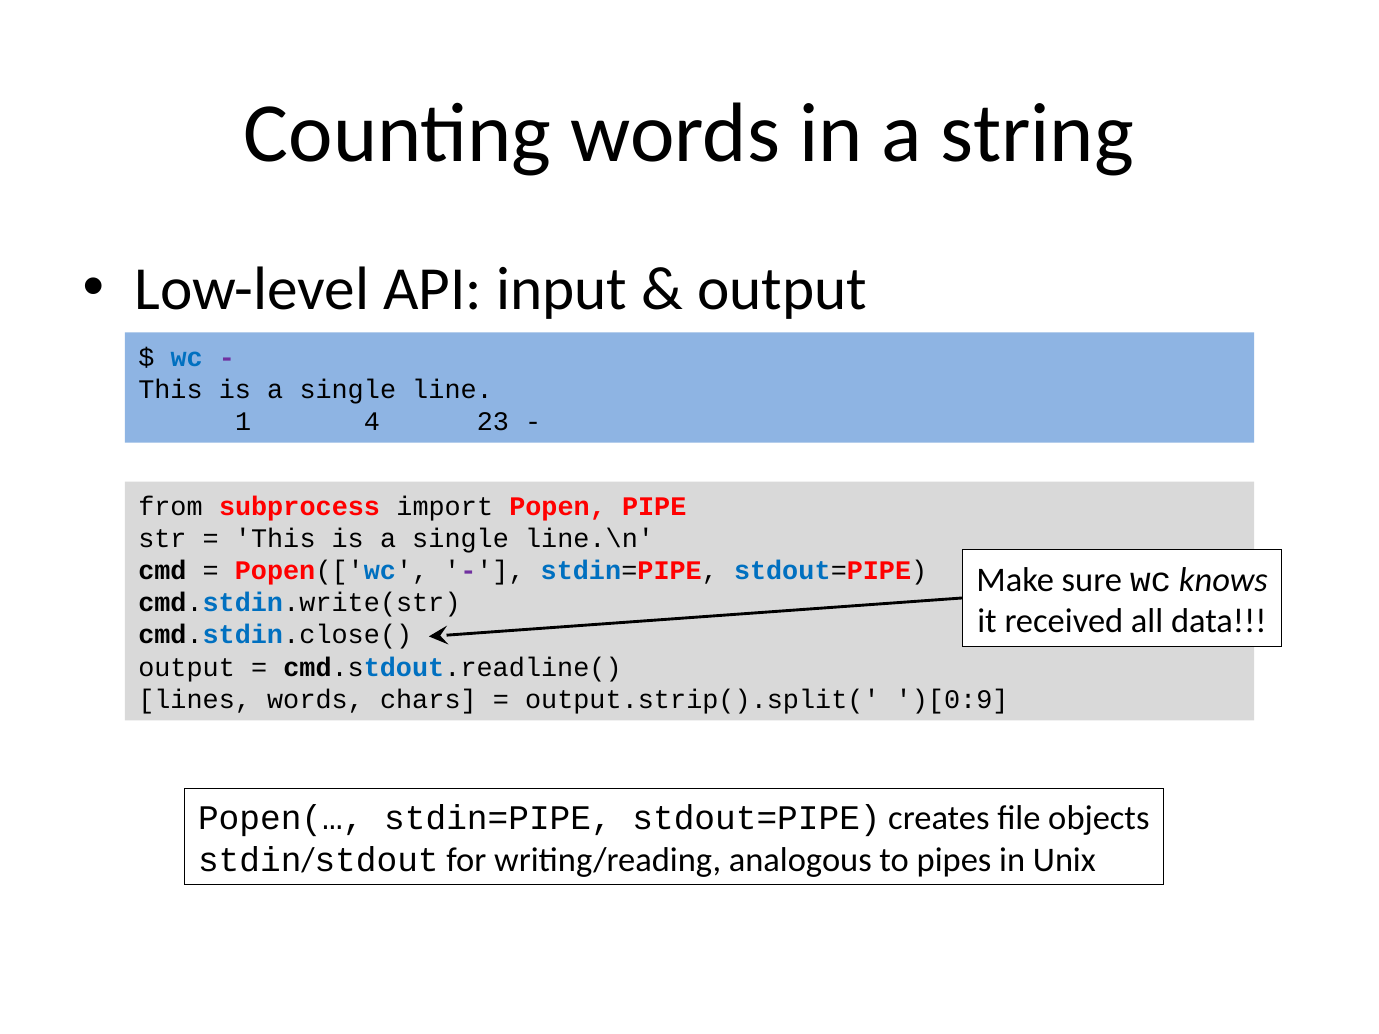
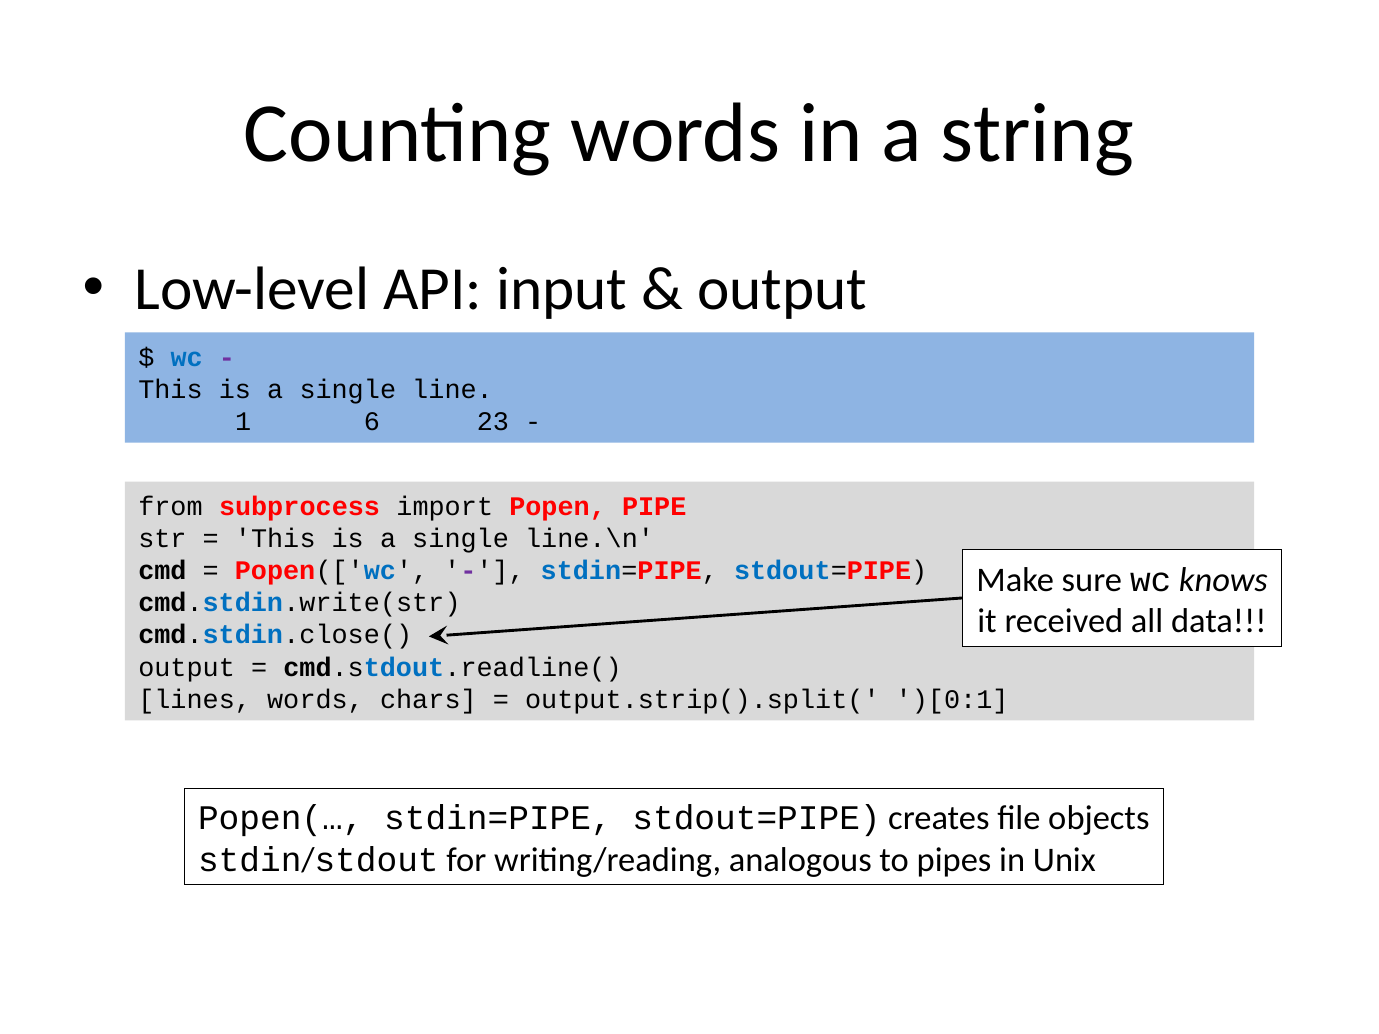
4: 4 -> 6 (372, 422)
)[0:9: )[0:9 -> )[0:1 (952, 700)
